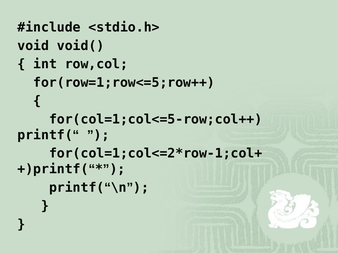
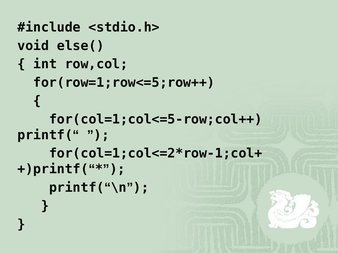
void(: void( -> else( (81, 46)
